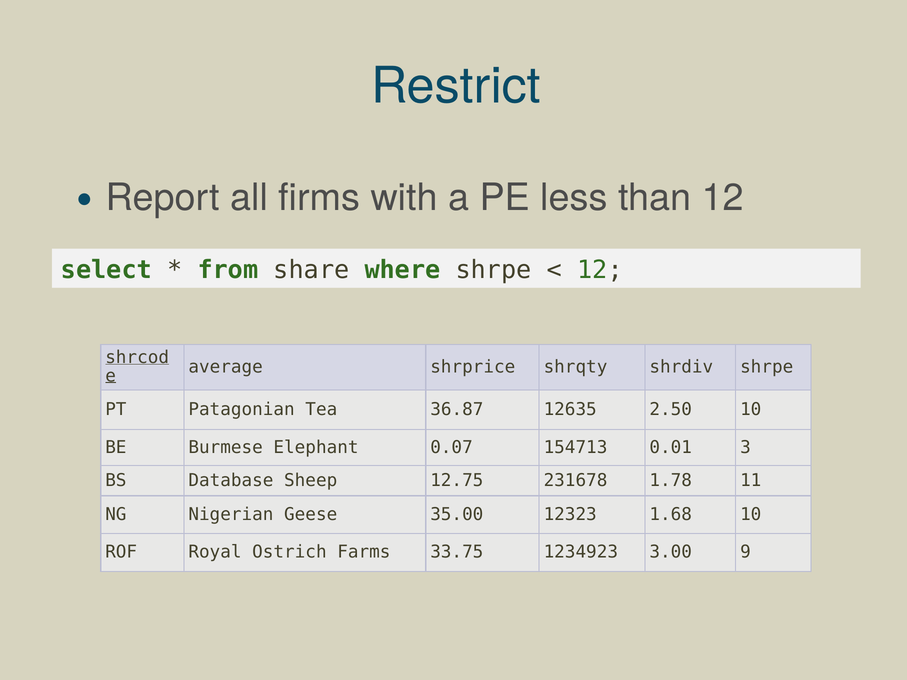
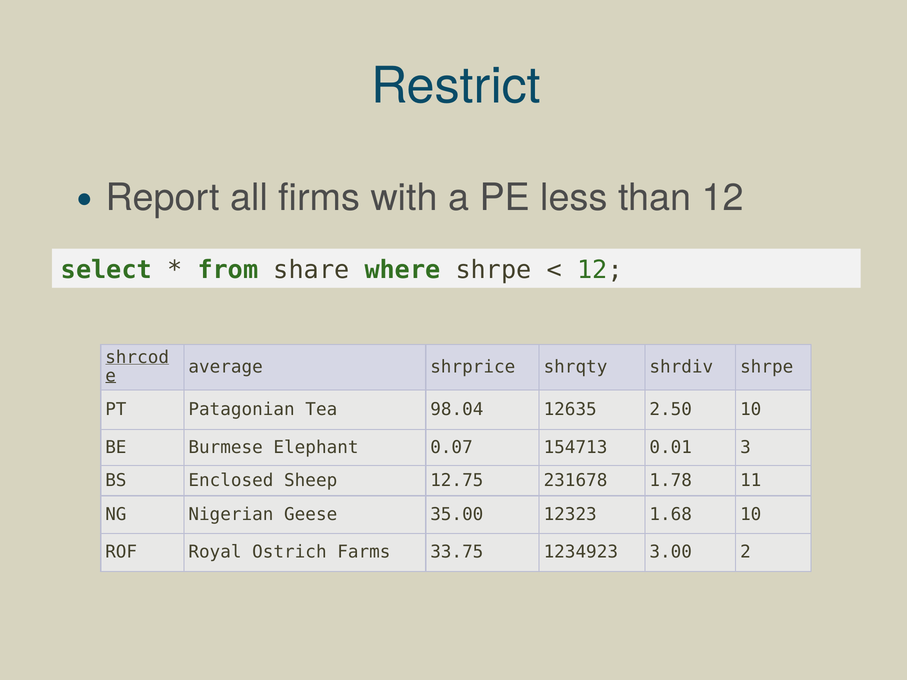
36.87: 36.87 -> 98.04 (457, 410)
Database: Database -> Enclosed (231, 480)
9: 9 -> 2 (745, 552)
